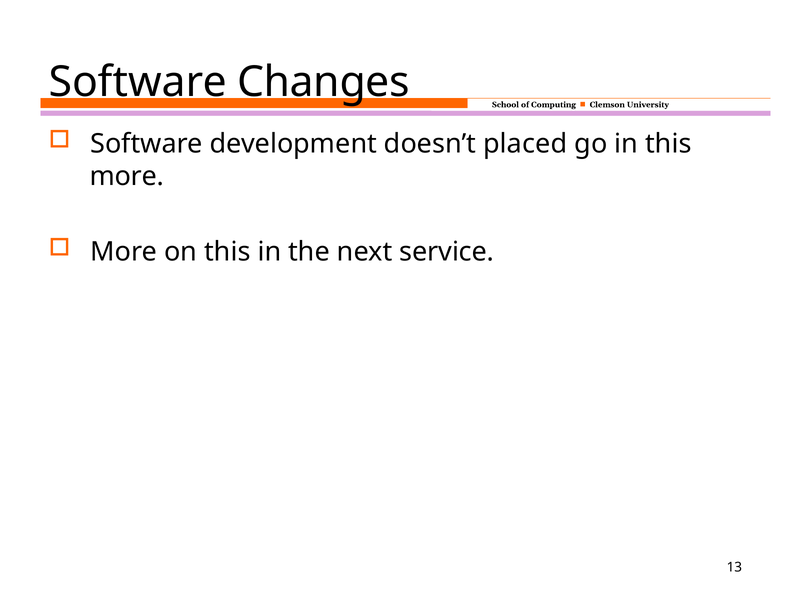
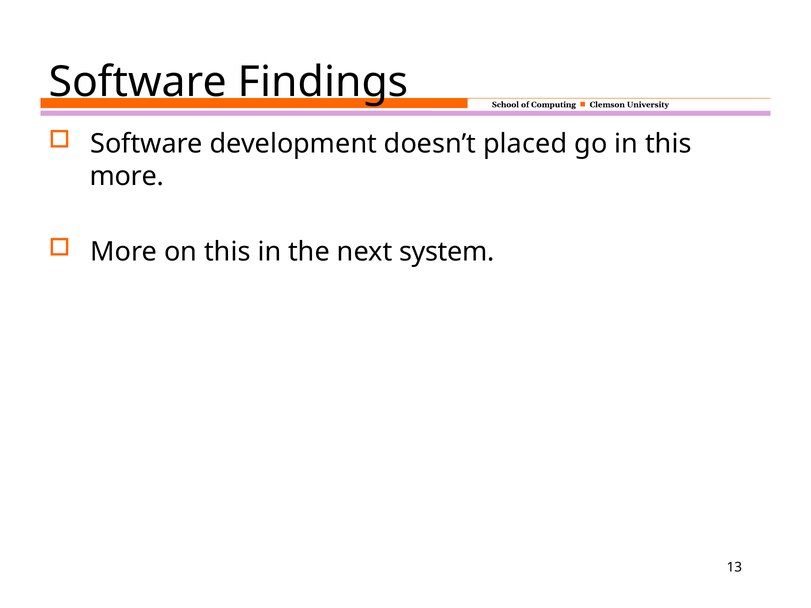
Changes: Changes -> Findings (323, 82)
service: service -> system (447, 252)
